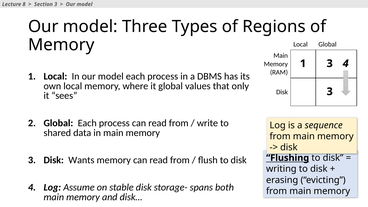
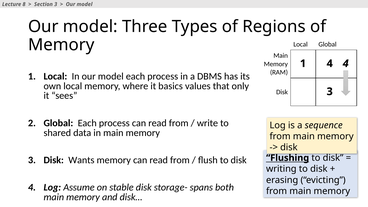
1 3: 3 -> 4 (330, 64)
it global: global -> basics (171, 86)
